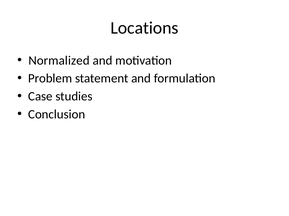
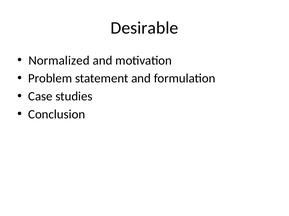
Locations: Locations -> Desirable (144, 28)
